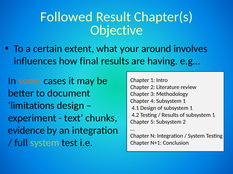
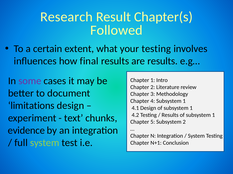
Followed: Followed -> Research (66, 17)
Objective: Objective -> Followed (116, 30)
your around: around -> testing (156, 49)
are having: having -> results (163, 61)
some colour: orange -> purple (30, 81)
